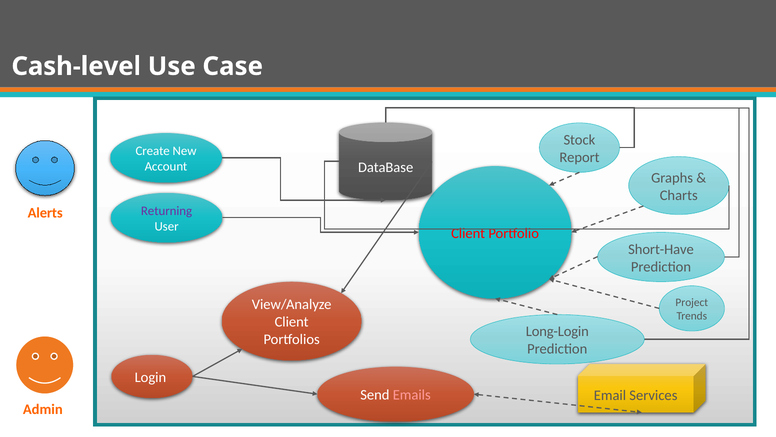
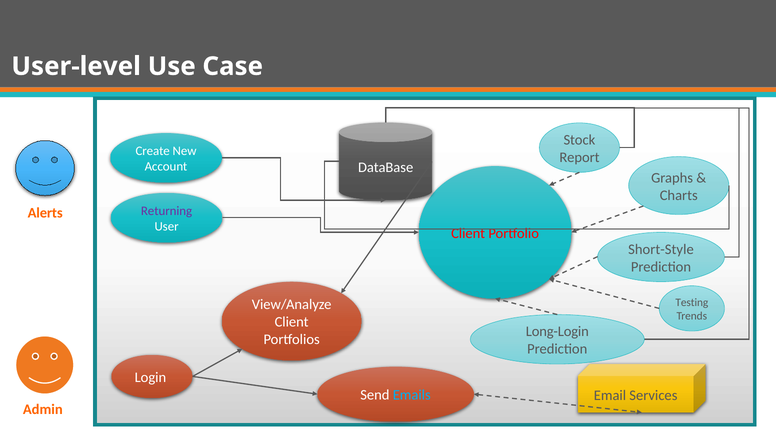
Cash-level: Cash-level -> User-level (76, 66)
Short-Have: Short-Have -> Short-Style (661, 249)
Project: Project -> Testing (692, 302)
Emails colour: pink -> light blue (412, 395)
